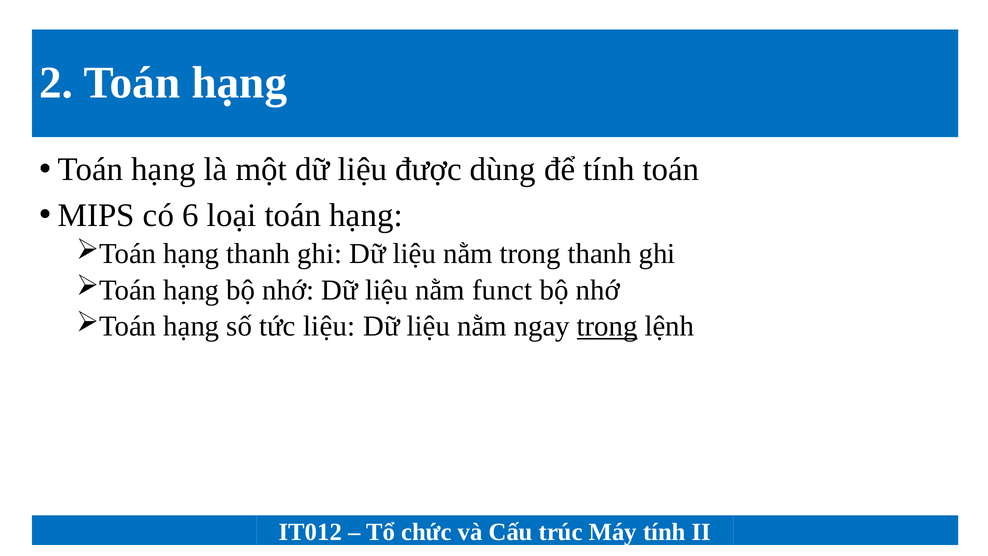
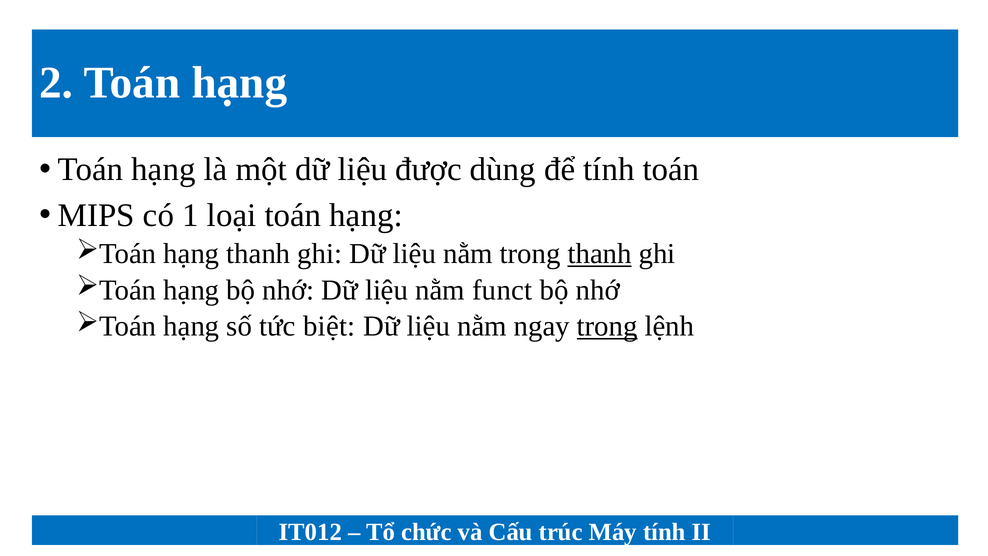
6: 6 -> 1 (190, 215)
thanh underline: none -> present (600, 254)
tức liệu: liệu -> biệt (329, 326)
